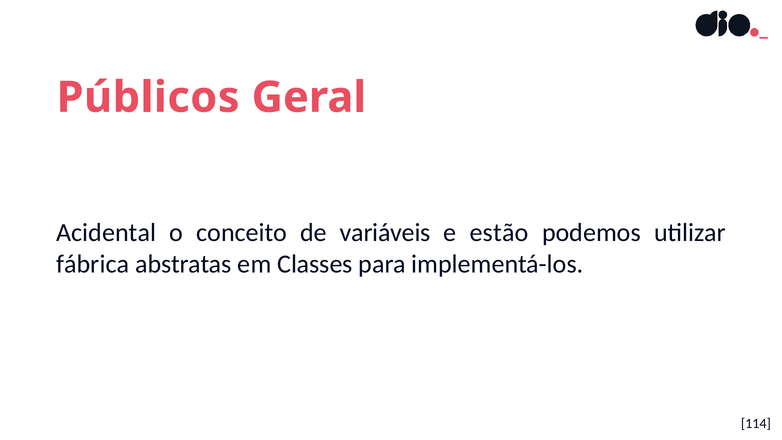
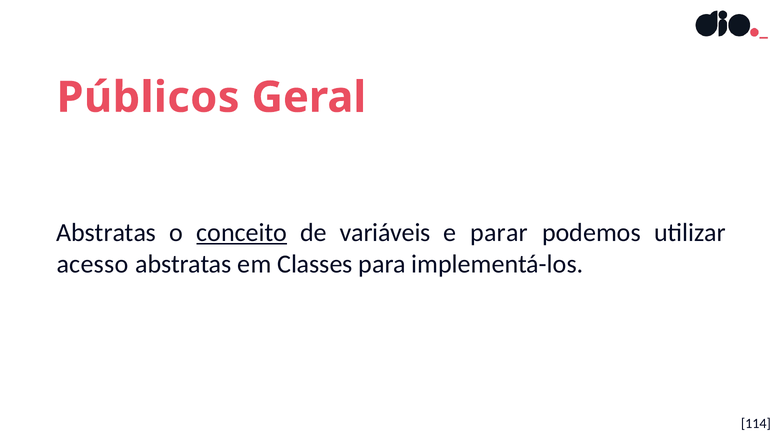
Acidental: Acidental -> Abstratas (106, 233)
conceito underline: none -> present (242, 233)
estão: estão -> parar (499, 233)
fábrica: fábrica -> acesso (93, 264)
